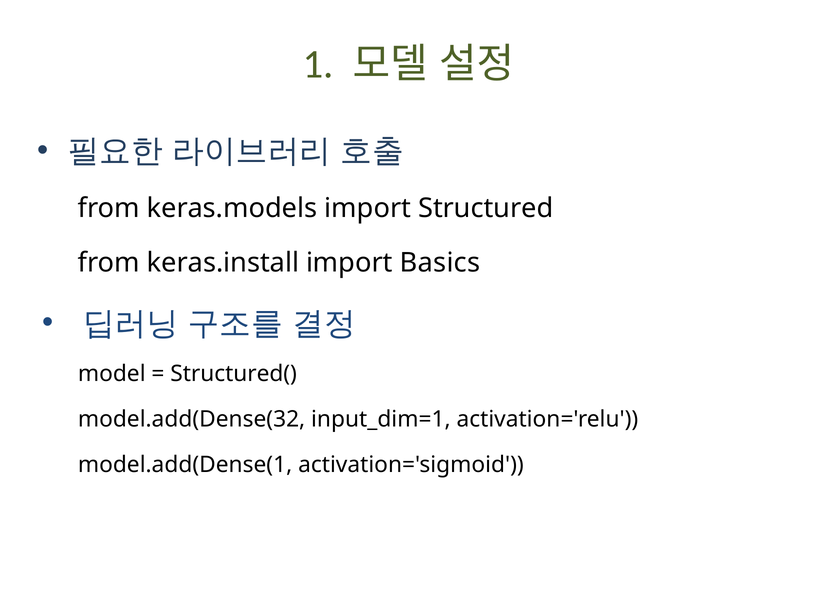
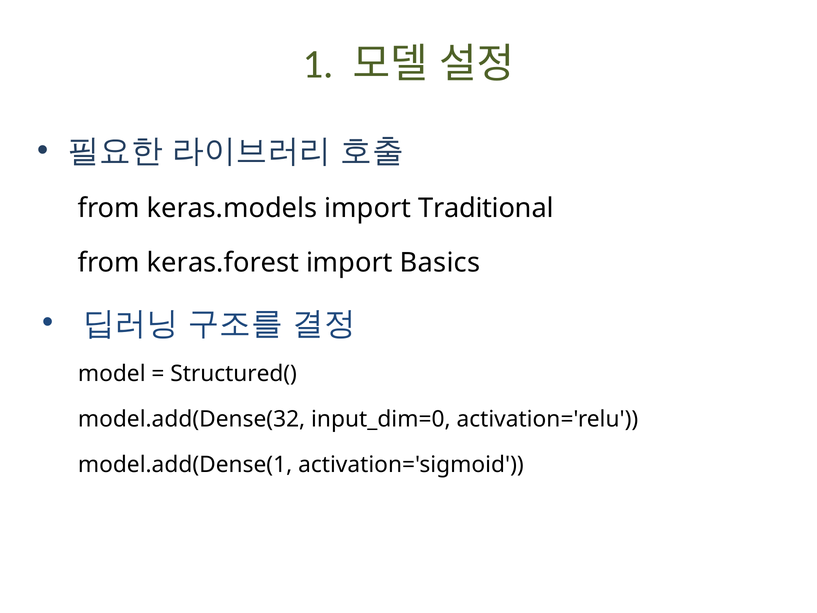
Structured: Structured -> Traditional (486, 208)
keras.install: keras.install -> keras.forest (223, 263)
input_dim=1: input_dim=1 -> input_dim=0 (381, 419)
